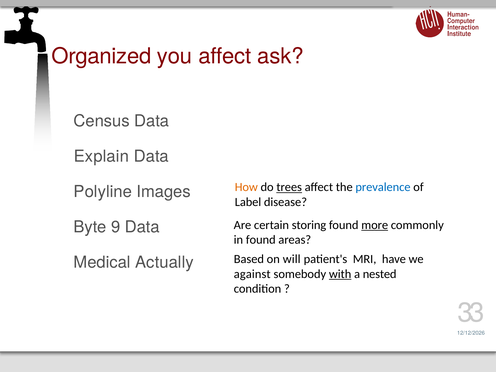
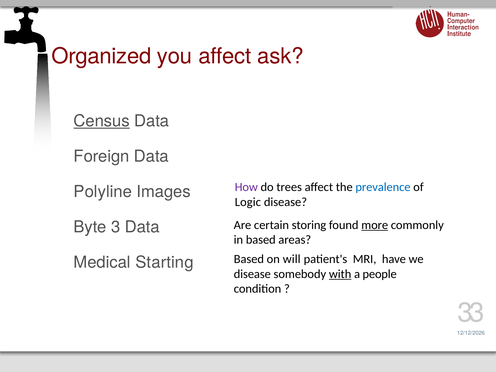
Census underline: none -> present (102, 121)
Explain: Explain -> Foreign (102, 156)
How colour: orange -> purple (246, 187)
trees underline: present -> none (289, 187)
Label: Label -> Logic (248, 202)
9: 9 -> 3 (116, 227)
in found: found -> based (261, 240)
Actually: Actually -> Starting (164, 262)
against: against -> disease (252, 274)
nested: nested -> people (380, 274)
